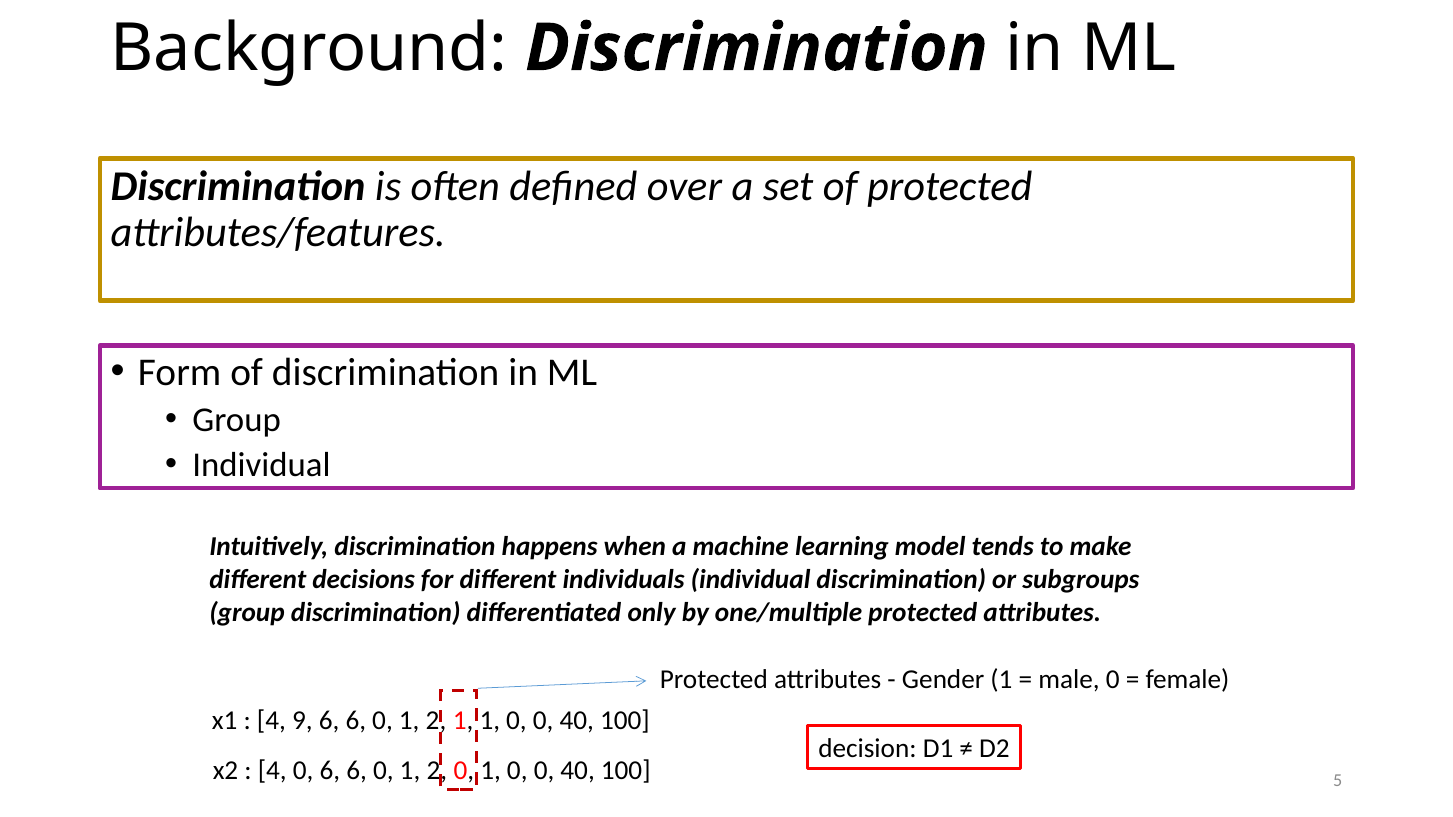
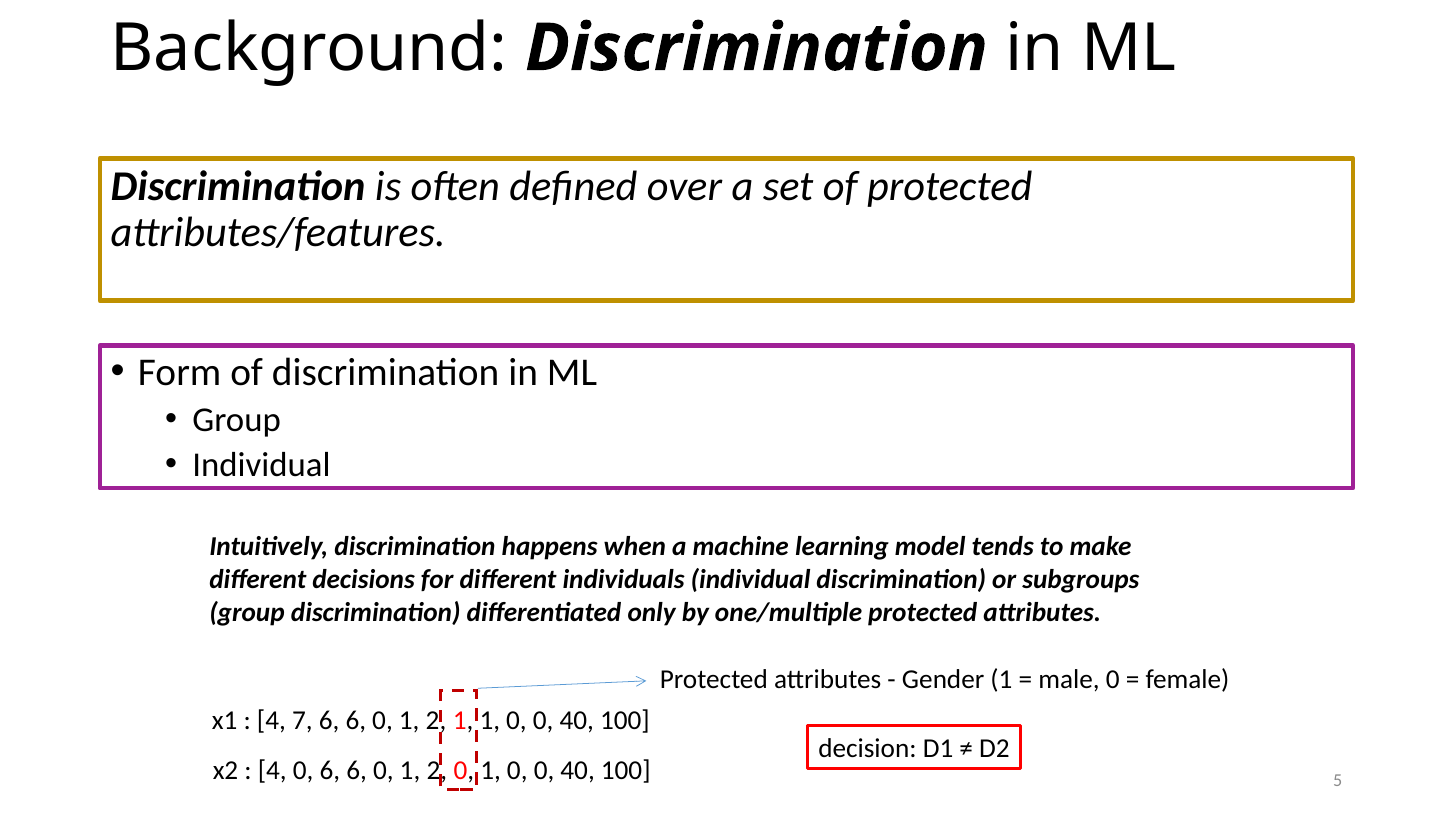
9: 9 -> 7 (302, 721)
